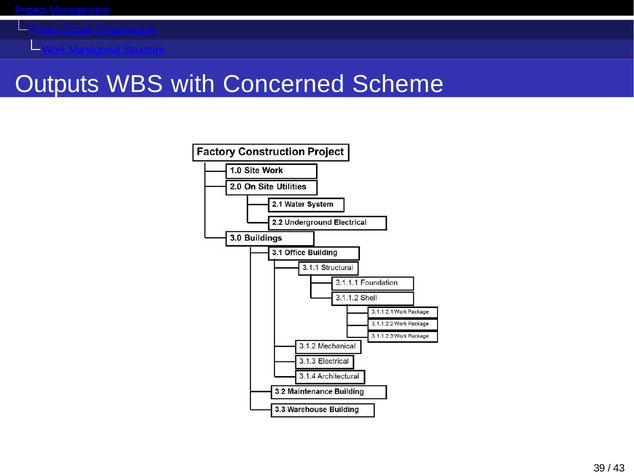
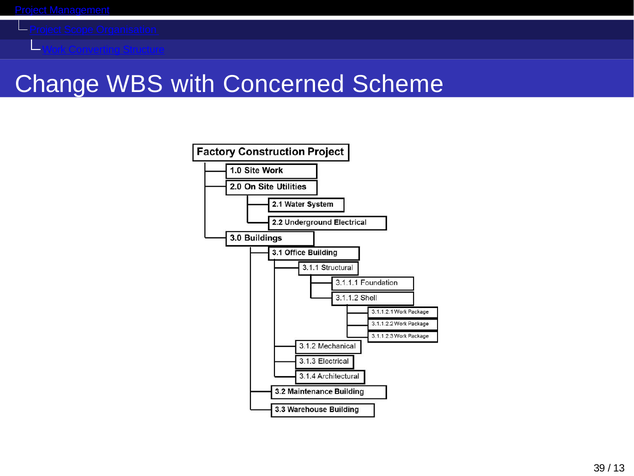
Managerial: Managerial -> Converting (94, 50)
Outputs: Outputs -> Change (57, 84)
43: 43 -> 13 (619, 468)
